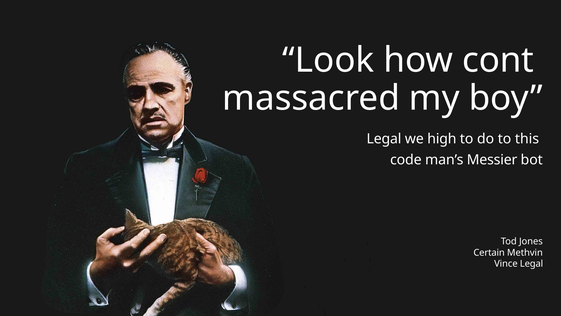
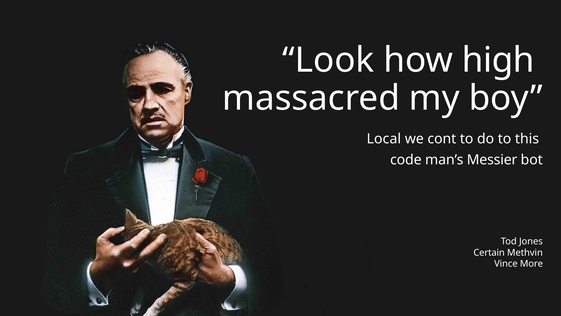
cont: cont -> high (498, 60)
Legal: Legal -> Local (384, 139)
high: high -> cont (442, 139)
Vince Legal: Legal -> More (531, 264)
